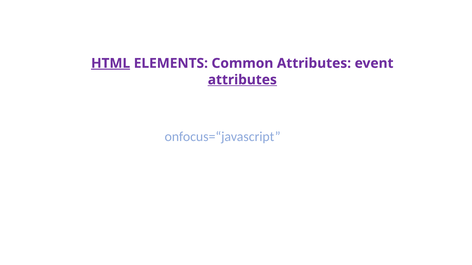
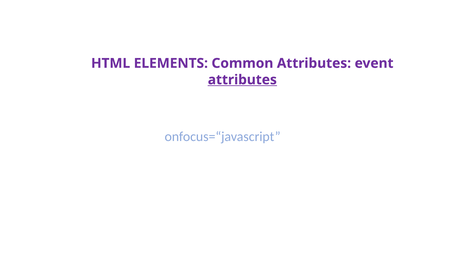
HTML underline: present -> none (111, 63)
